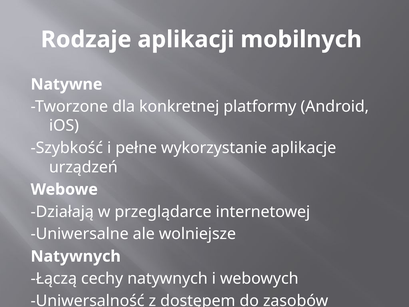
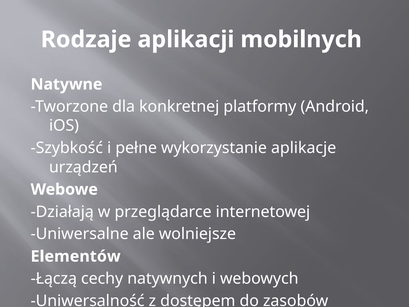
Natywnych: Natywnych -> Elementów (76, 256)
